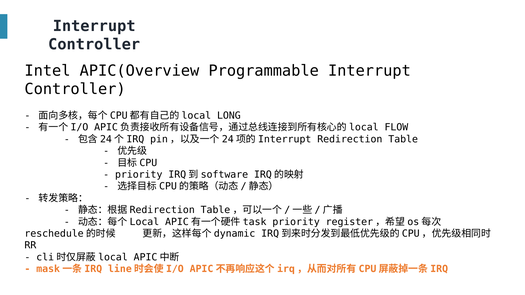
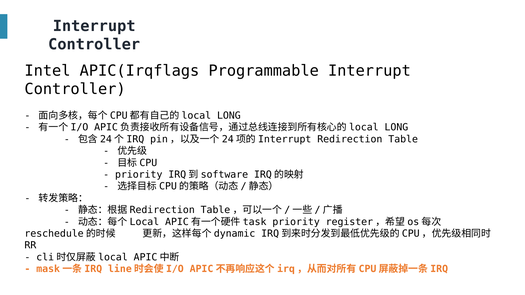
APIC(Overview: APIC(Overview -> APIC(Irqflags (139, 71)
FLOW: FLOW -> LONG (396, 128)
